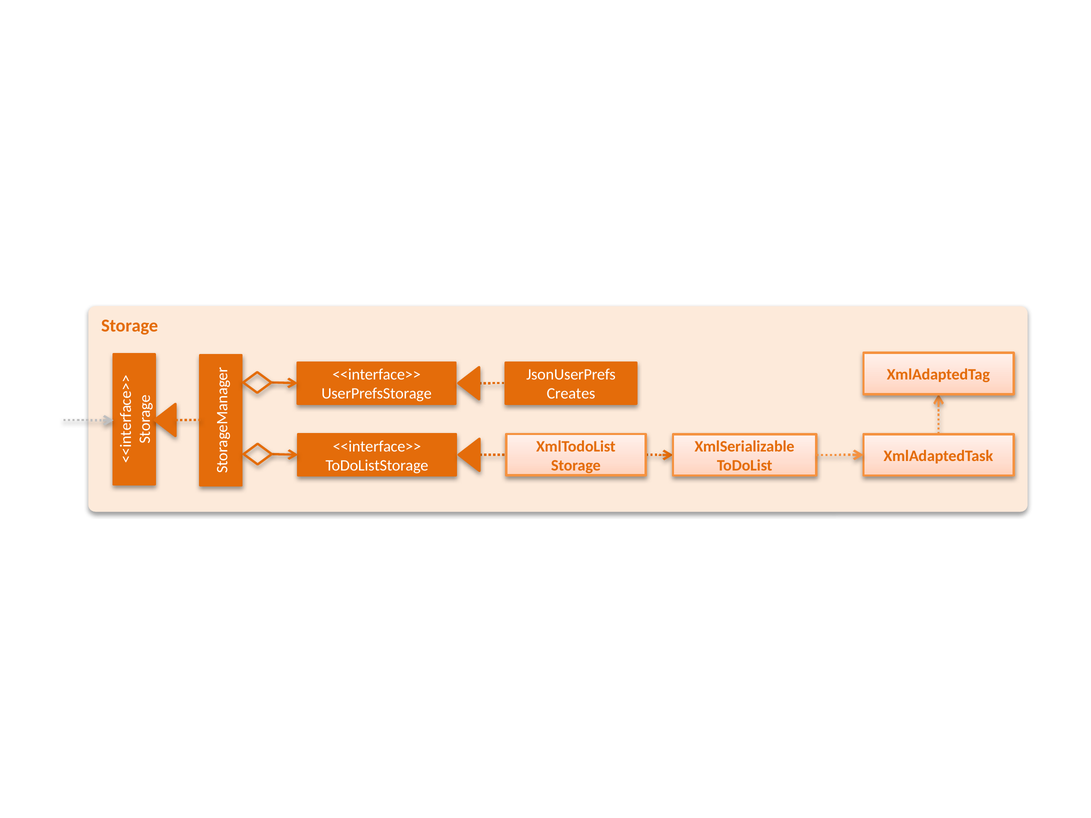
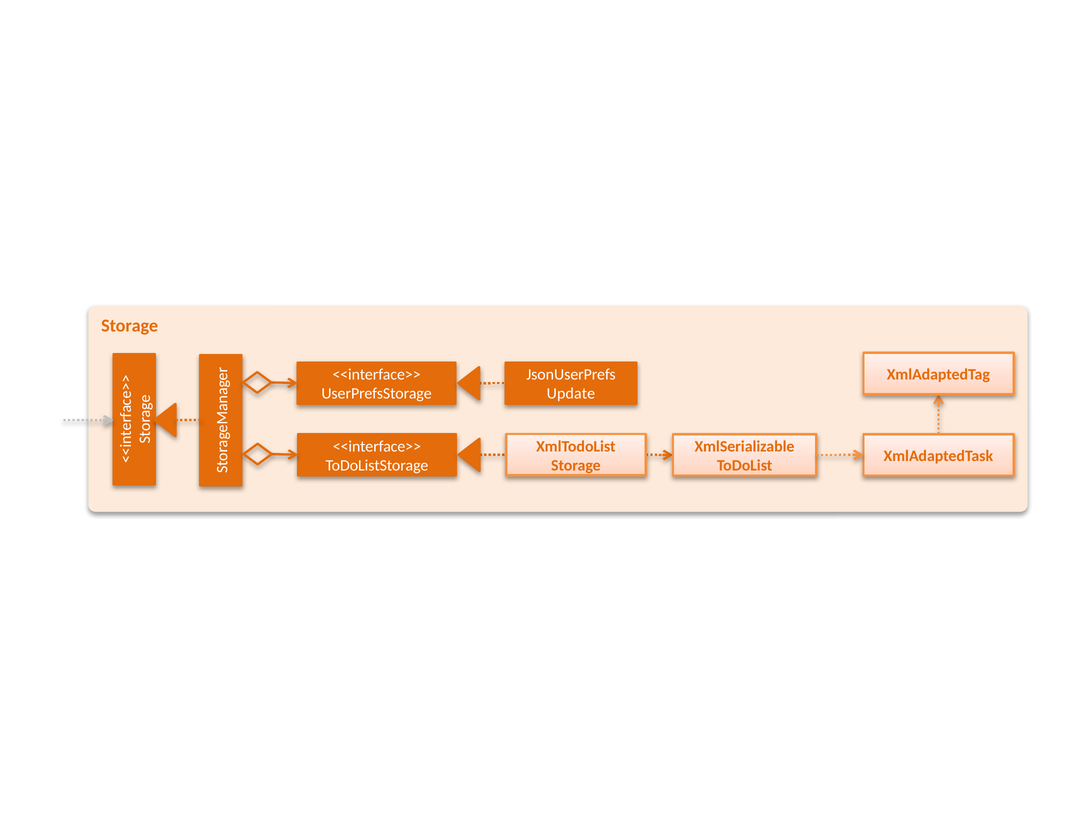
Creates: Creates -> Update (571, 394)
